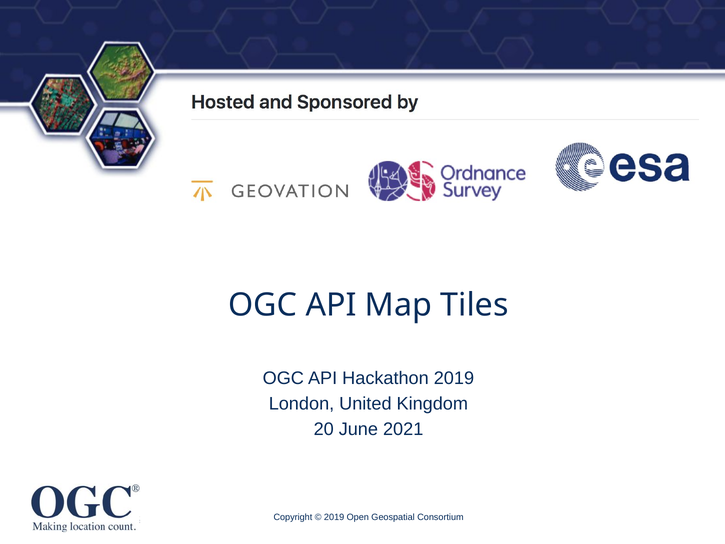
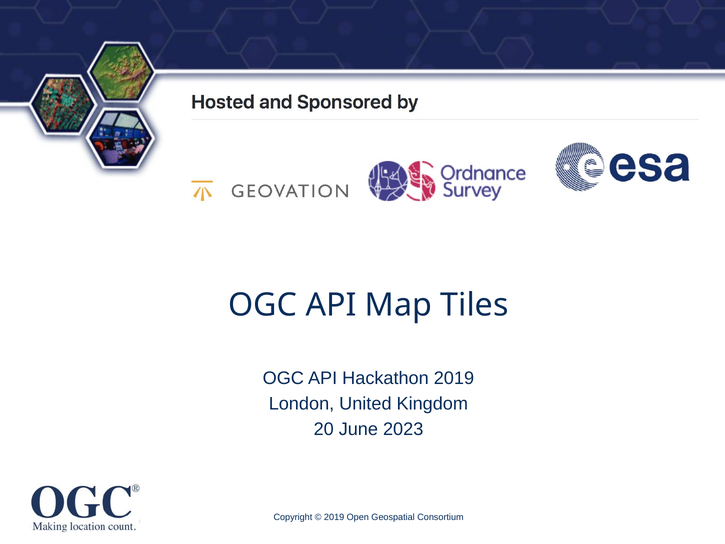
2021: 2021 -> 2023 (403, 429)
